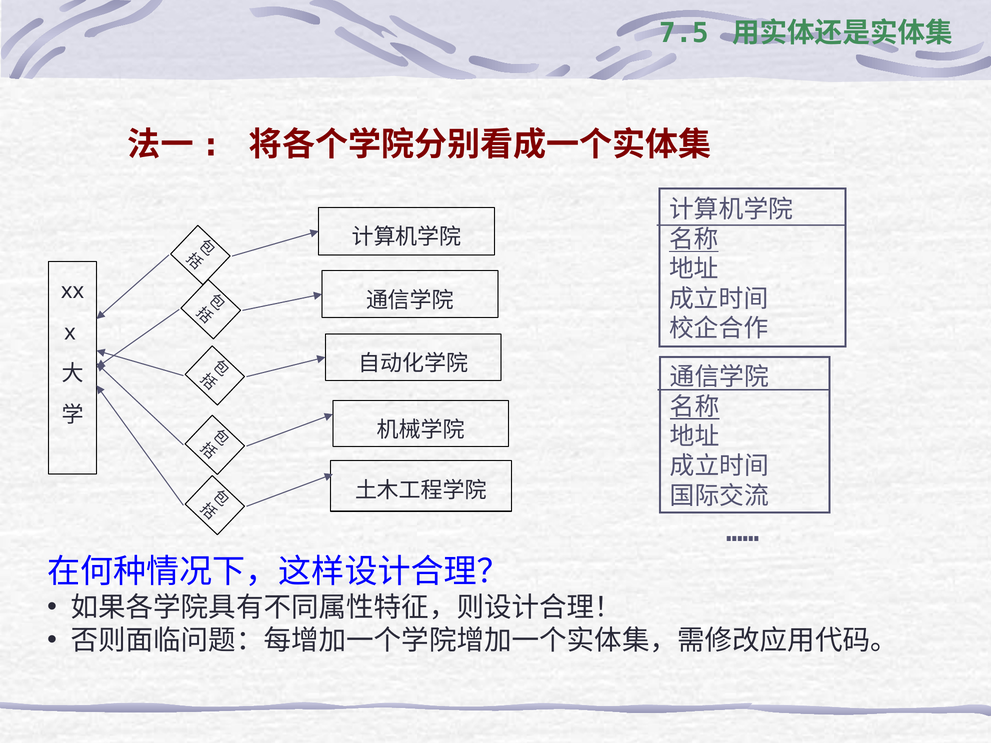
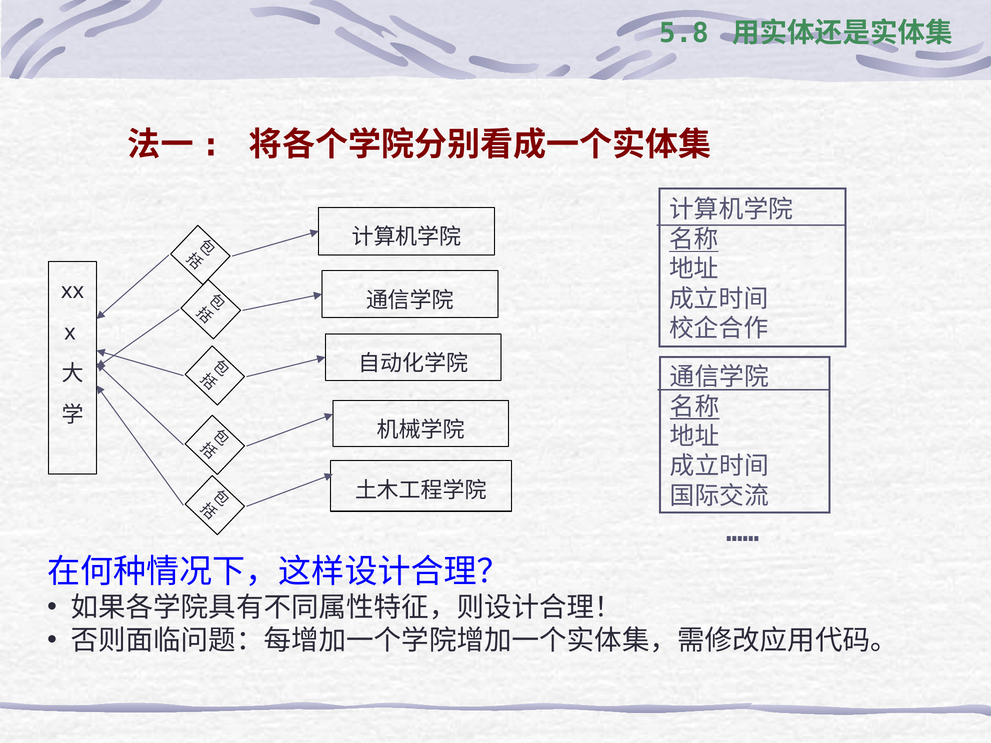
7.5: 7.5 -> 5.8 (684, 33)
